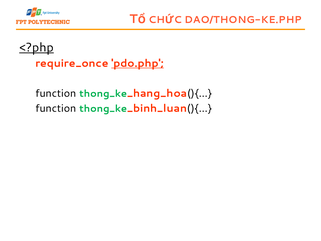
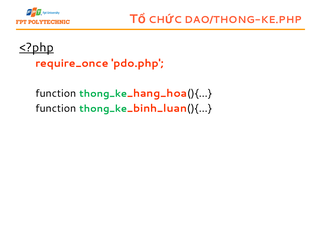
pdo.php underline: present -> none (138, 63)
